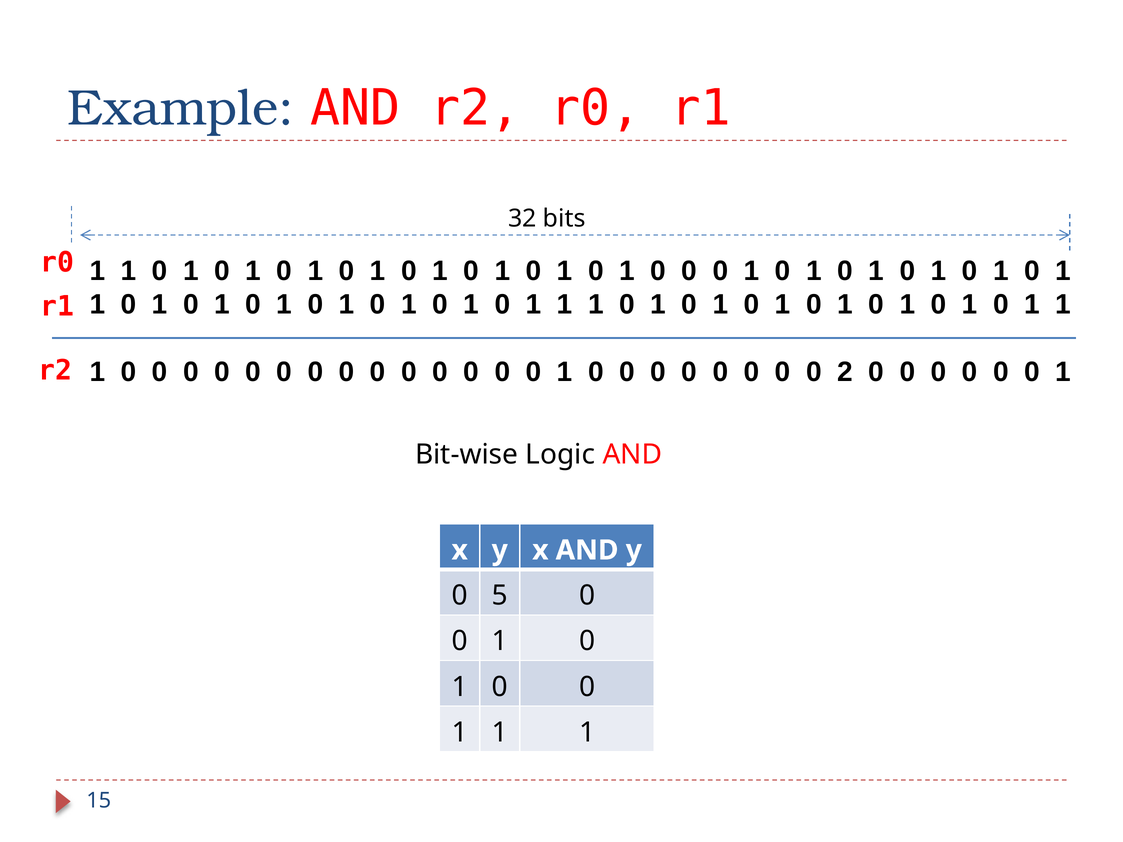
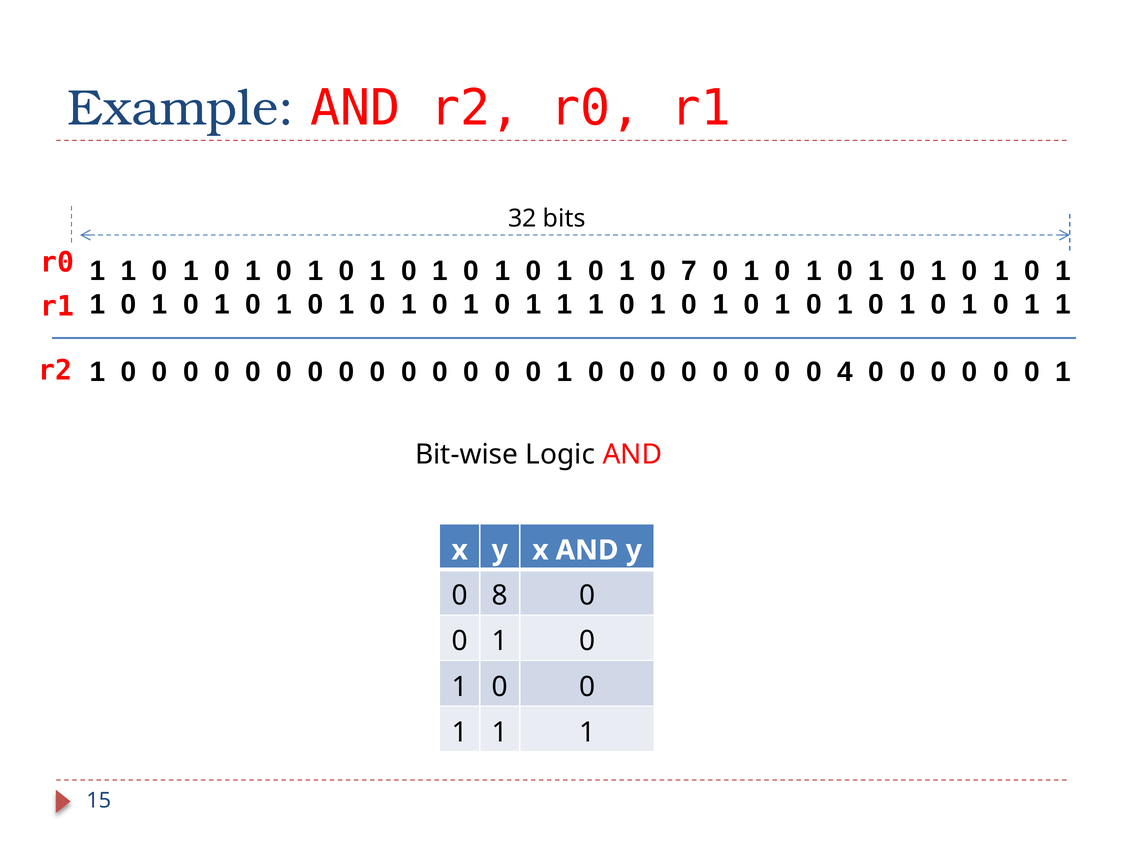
0: 0 -> 7 (689, 271)
2: 2 -> 4 (845, 372)
5: 5 -> 8 (500, 596)
